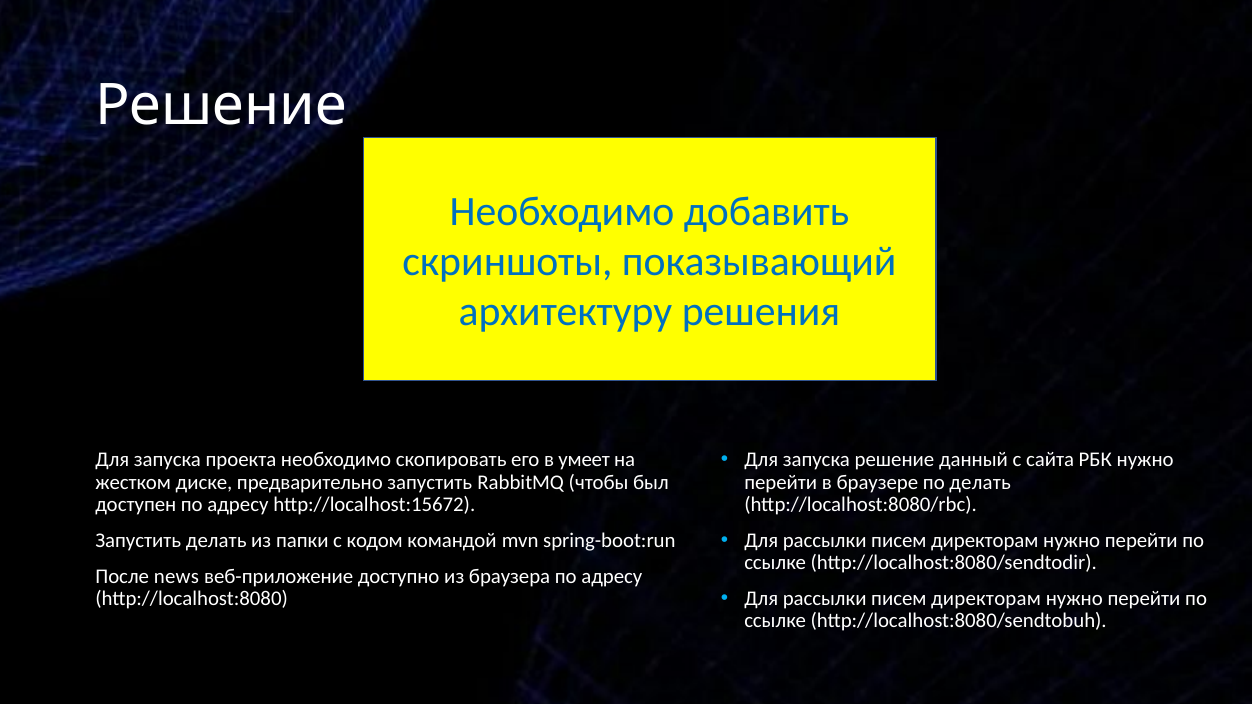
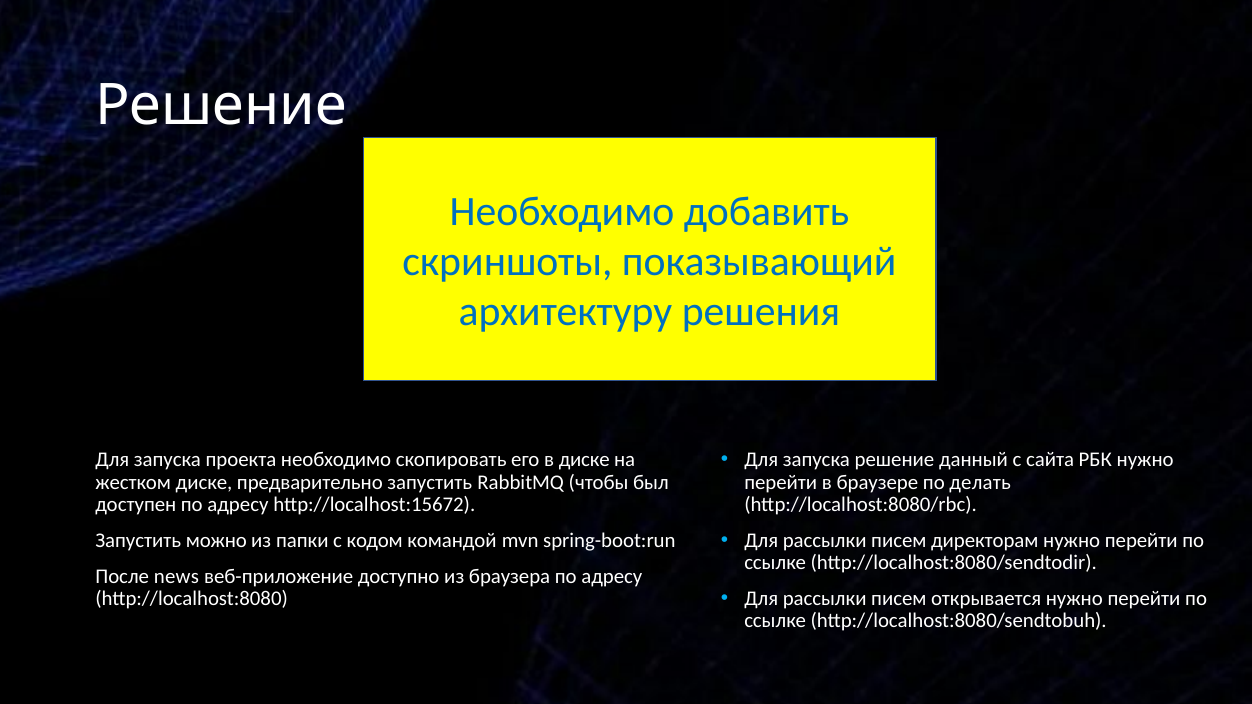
в умеет: умеет -> диске (584, 460)
Запустить делать: делать -> можно (216, 541)
директорам: директорам -> открывается (986, 599)
